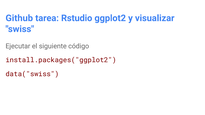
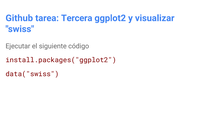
Rstudio: Rstudio -> Tercera (77, 18)
